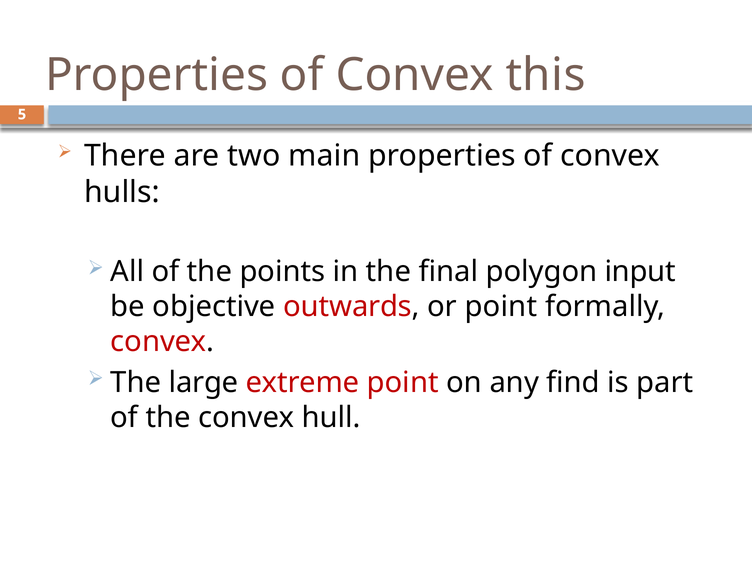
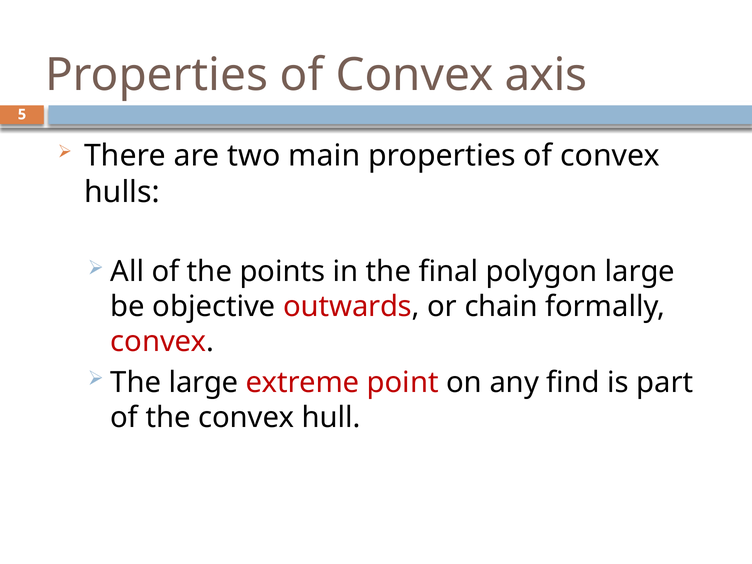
this: this -> axis (546, 75)
polygon input: input -> large (640, 272)
or point: point -> chain (501, 307)
